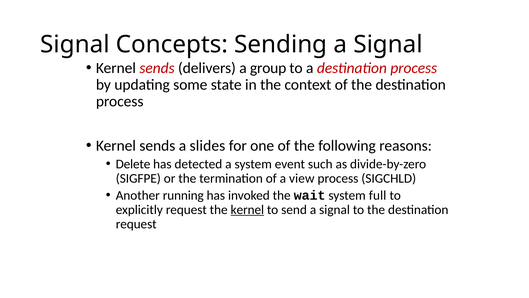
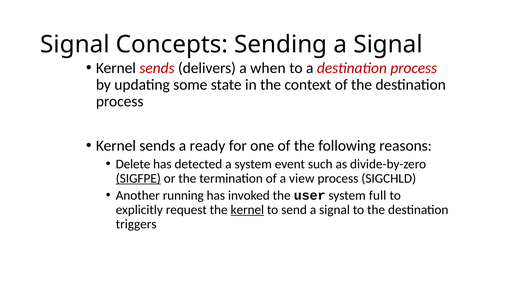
group: group -> when (268, 68)
slides: slides -> ready (207, 146)
SIGFPE underline: none -> present (138, 178)
wait: wait -> user (310, 195)
request: request -> triggers (136, 224)
